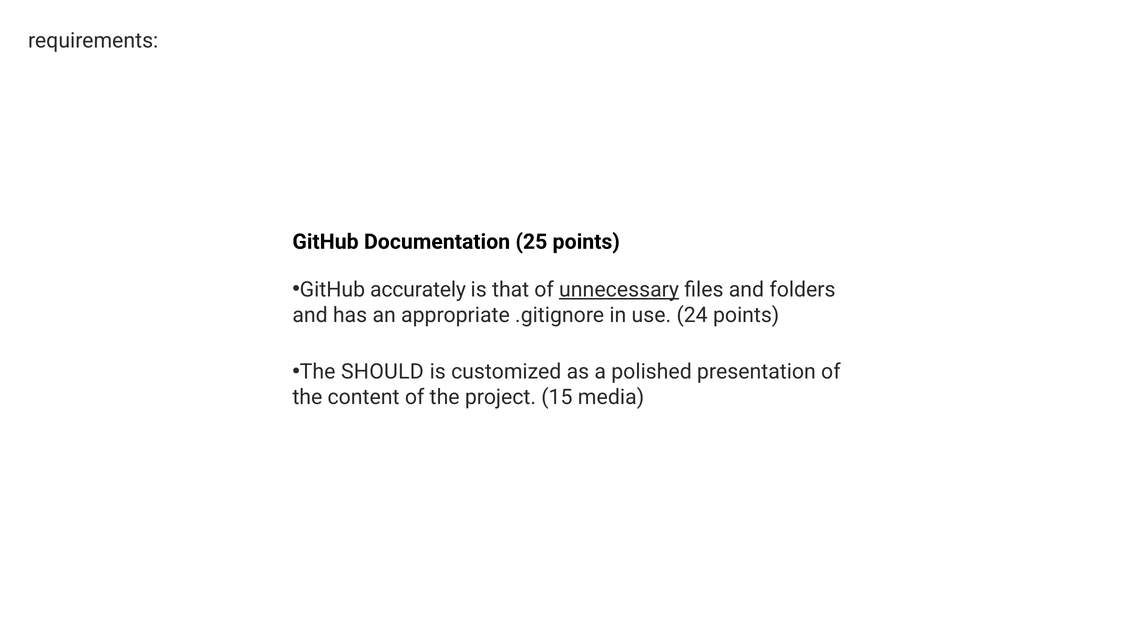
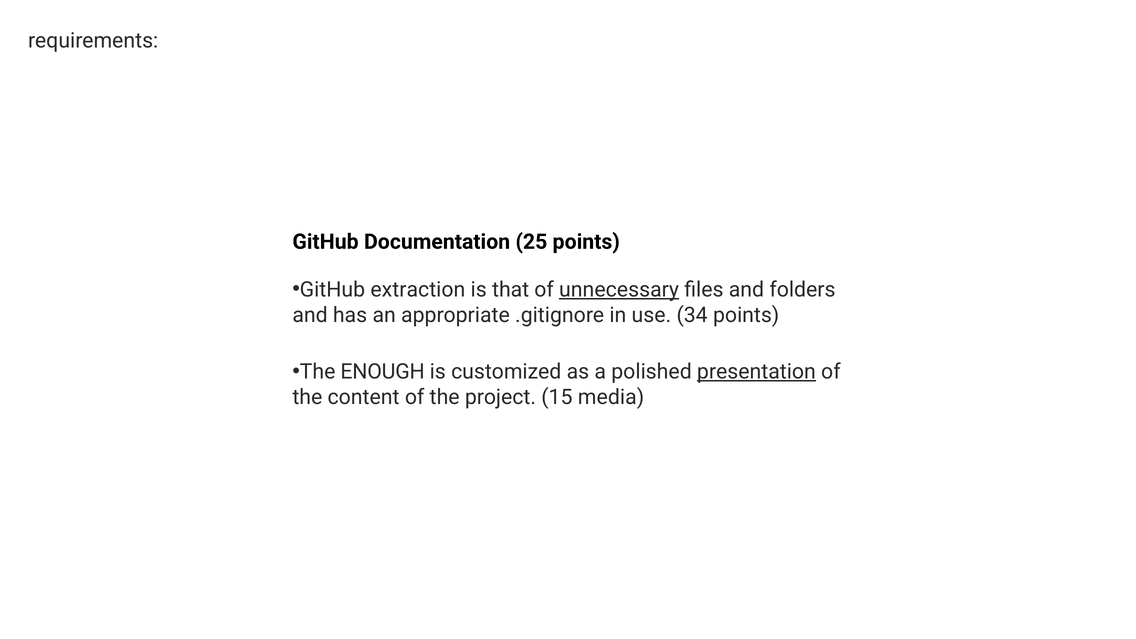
accurately: accurately -> extraction (418, 290)
24: 24 -> 34 (692, 315)
SHOULD: SHOULD -> ENOUGH (383, 372)
presentation underline: none -> present (756, 372)
